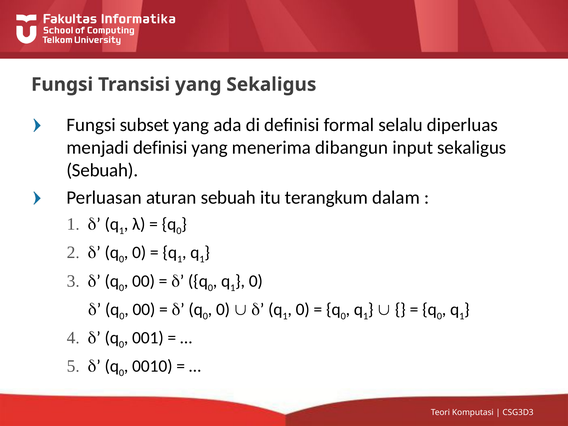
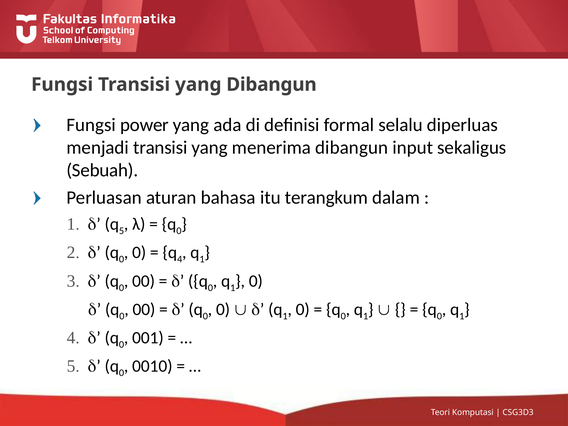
yang Sekaligus: Sekaligus -> Dibangun (271, 85)
subset: subset -> power (144, 125)
menjadi definisi: definisi -> transisi (160, 148)
aturan sebuah: sebuah -> bahasa (228, 198)
1: 1 -> 5 (121, 231)
1: 1 -> 4 (180, 259)
